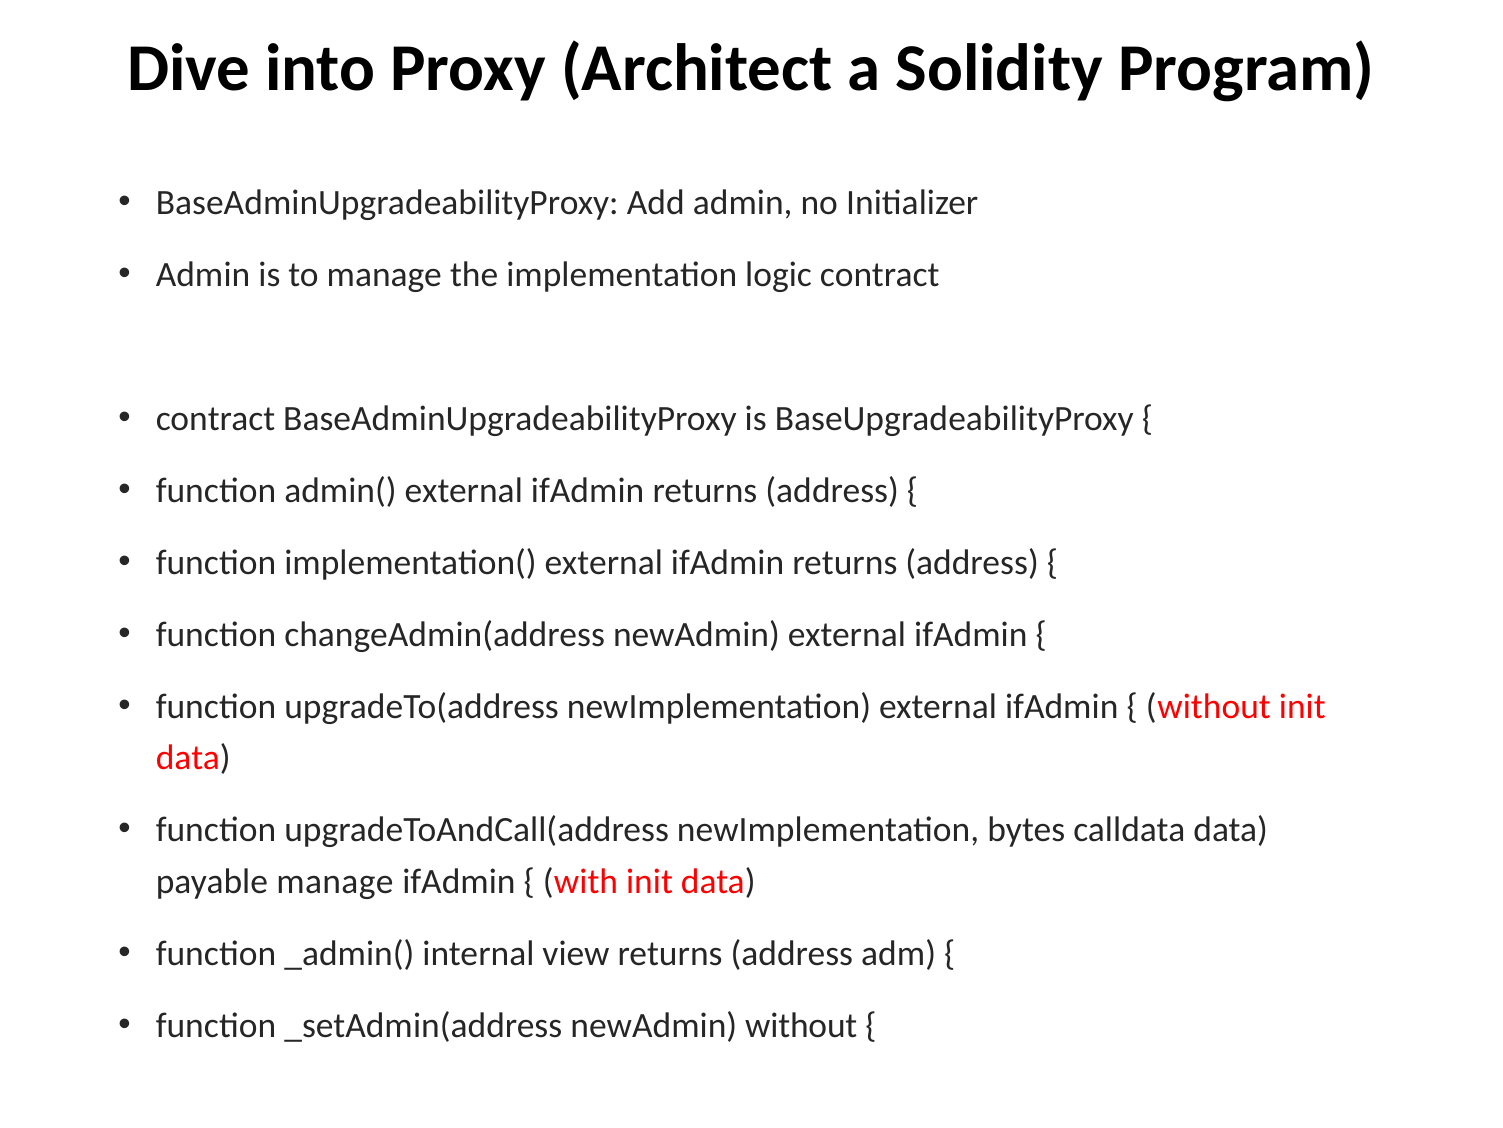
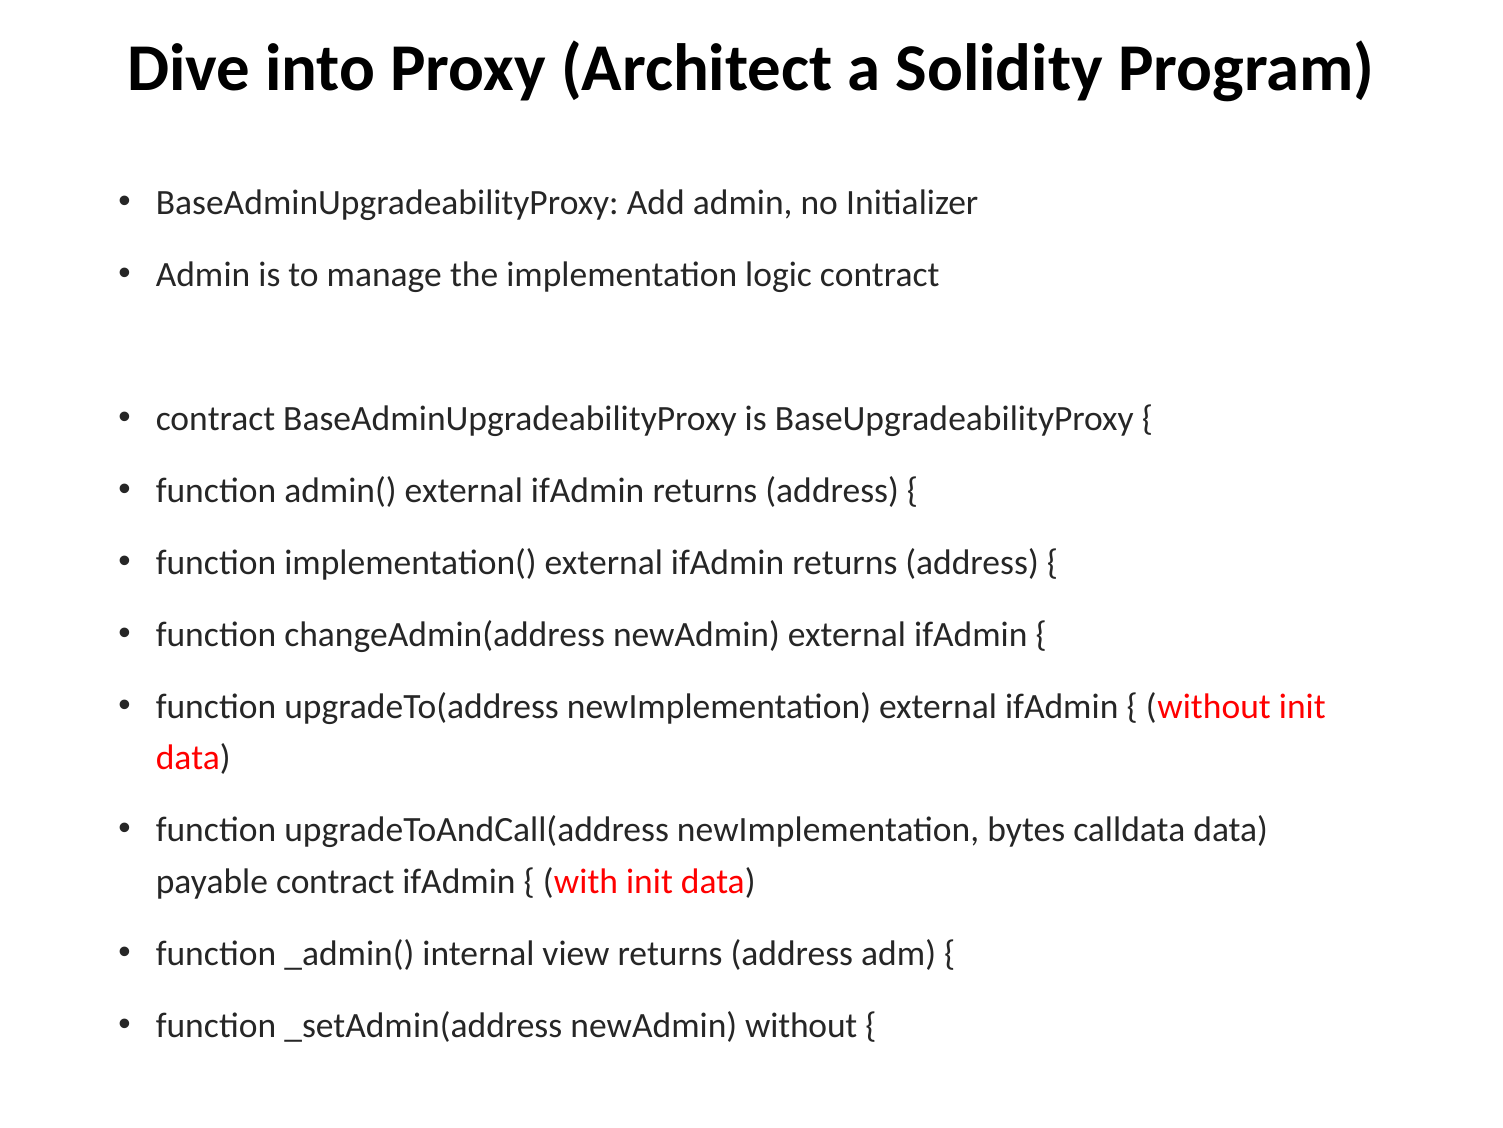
payable manage: manage -> contract (335, 881)
